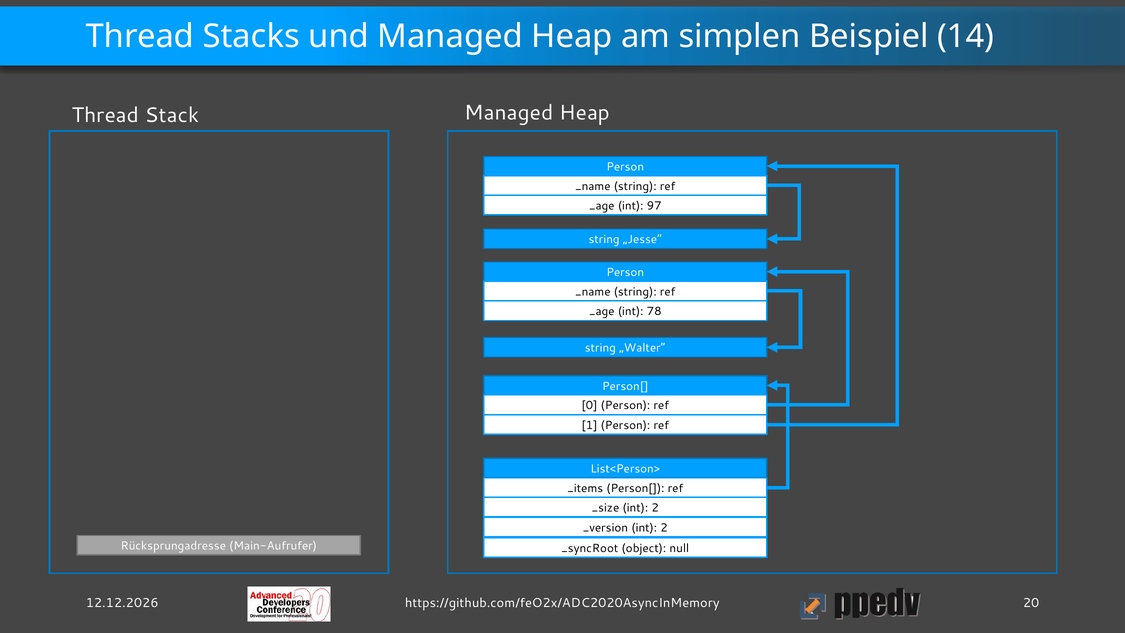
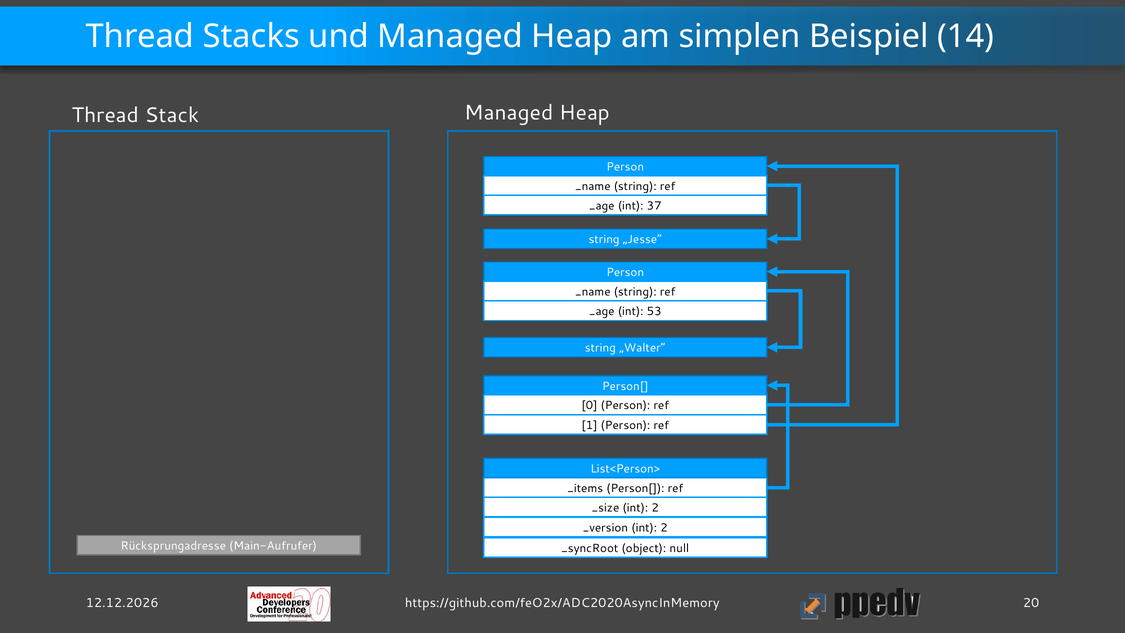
97: 97 -> 37 (654, 206)
78: 78 -> 53 (654, 312)
